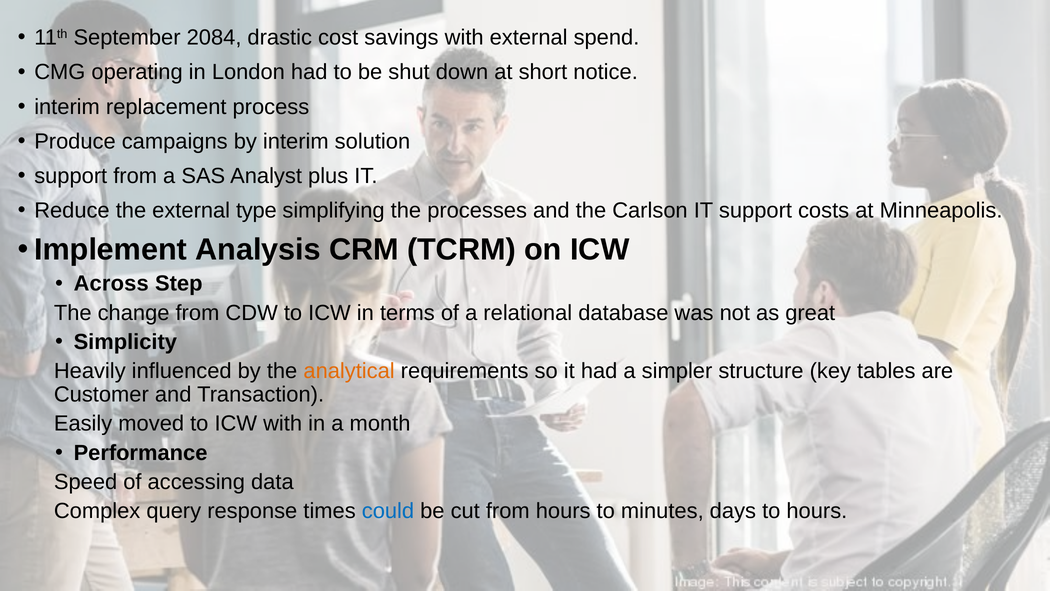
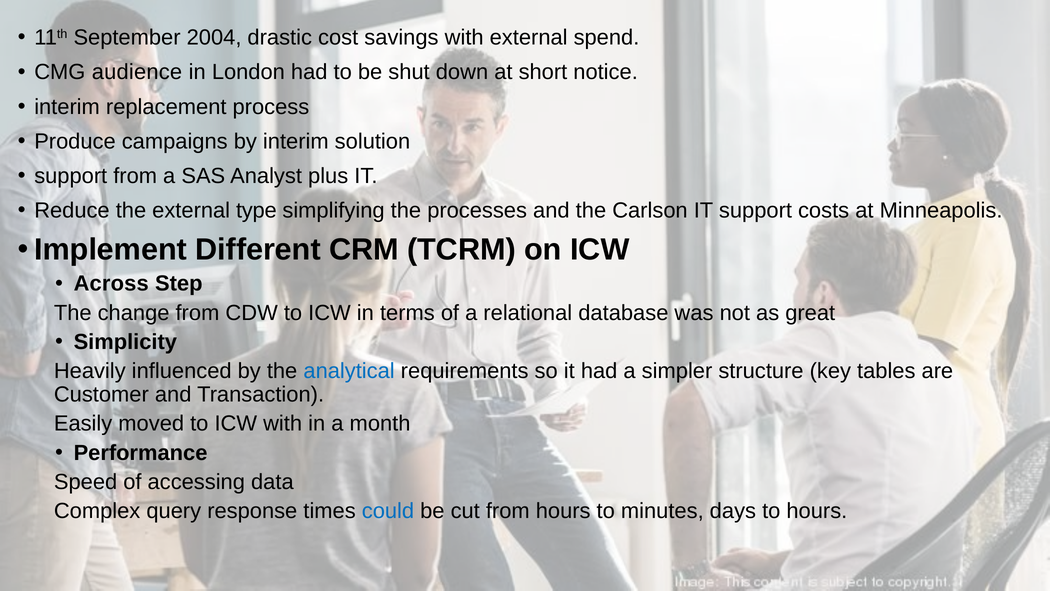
2084: 2084 -> 2004 (214, 38)
operating: operating -> audience (137, 72)
Analysis: Analysis -> Different (258, 250)
analytical colour: orange -> blue (349, 371)
